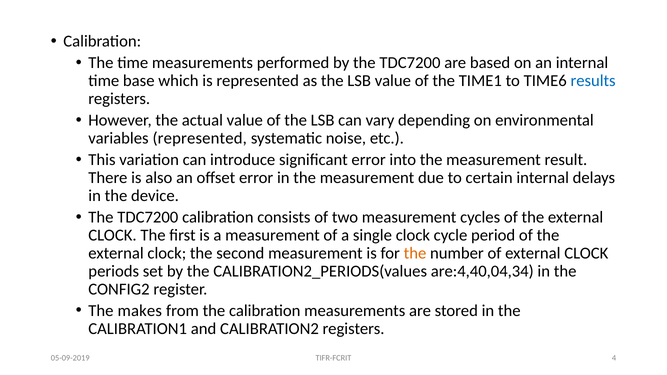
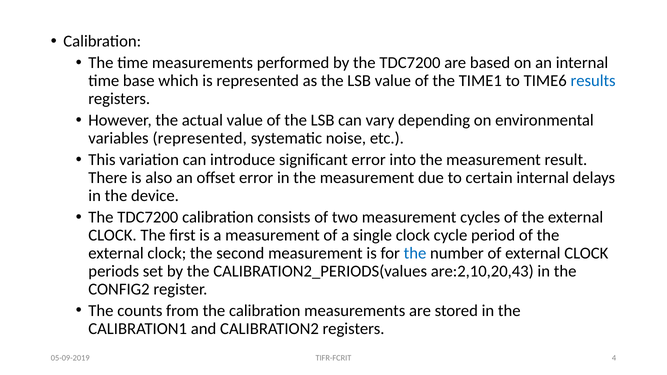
the colour: orange -> blue (415, 253)
are:4,40,04,34: are:4,40,04,34 -> are:2,10,20,43 (482, 271)
makes: makes -> counts (140, 311)
